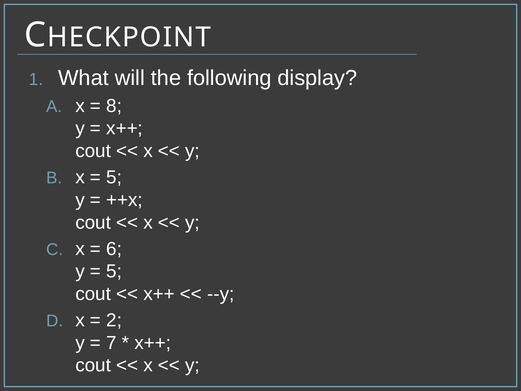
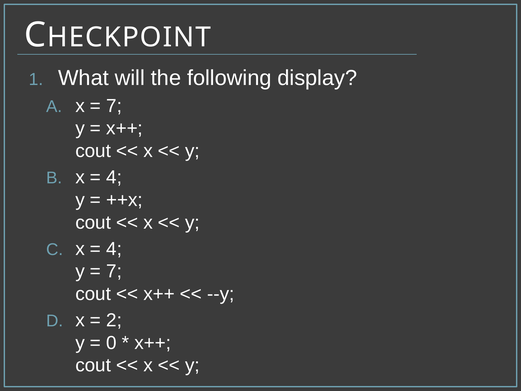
8: 8 -> 7 (114, 106)
5: 5 -> 4 (114, 177)
6: 6 -> 4 (114, 249)
5: 5 -> 7 (114, 271)
7: 7 -> 0 (111, 343)
